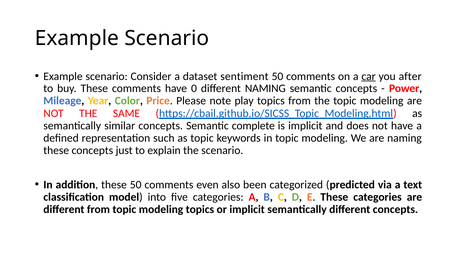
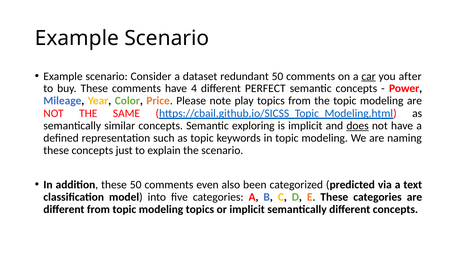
sentiment: sentiment -> redundant (245, 76)
0: 0 -> 4 (194, 89)
different NAMING: NAMING -> PERFECT (265, 89)
complete: complete -> exploring (253, 126)
does underline: none -> present (358, 126)
